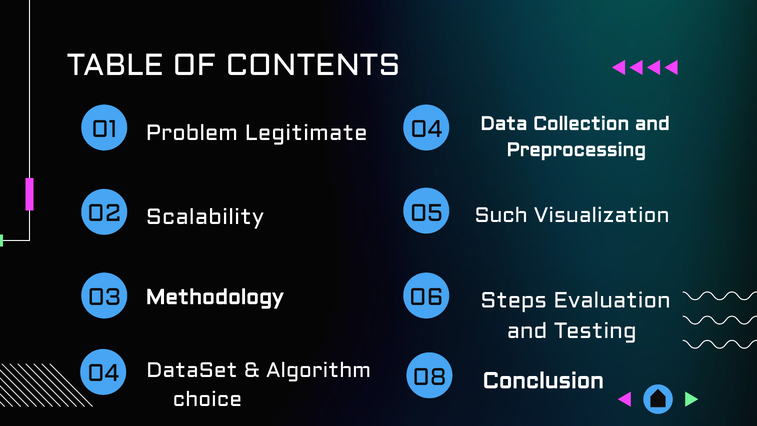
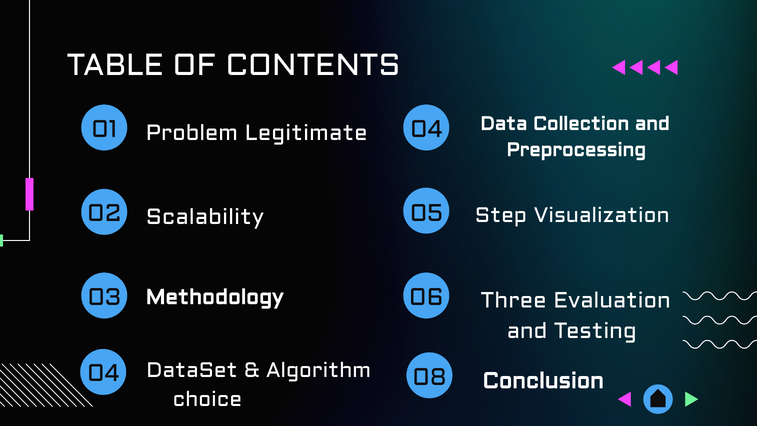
Such: Such -> Step (501, 215)
Steps: Steps -> Three (514, 300)
